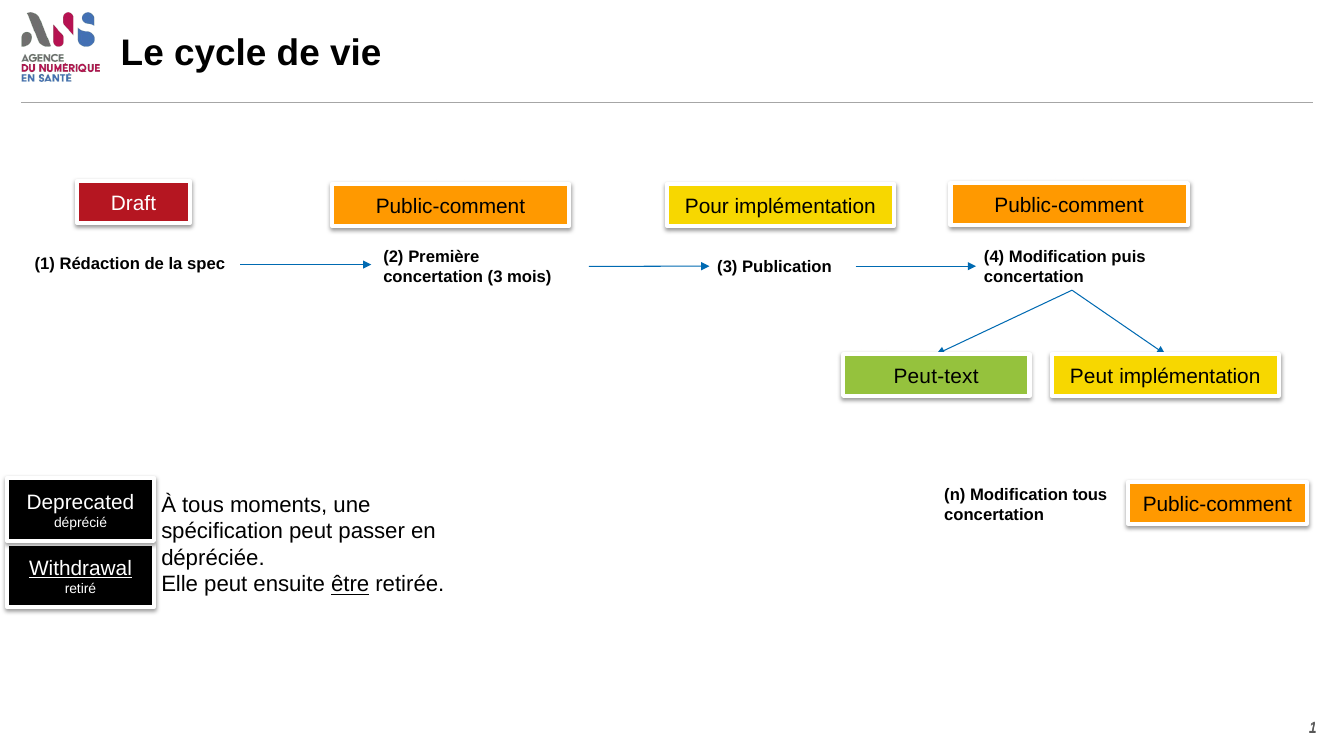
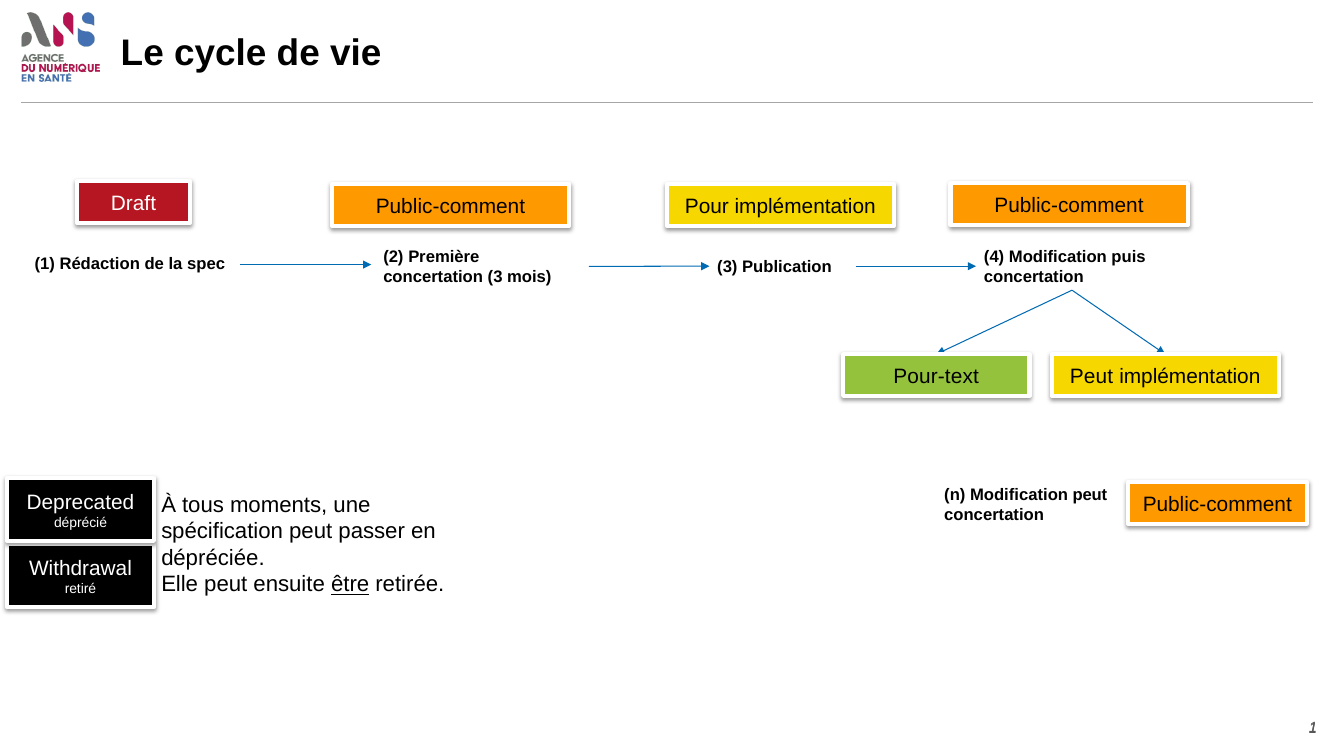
Peut-text: Peut-text -> Pour-text (936, 377)
Modification tous: tous -> peut (1090, 495)
Withdrawal underline: present -> none (80, 569)
